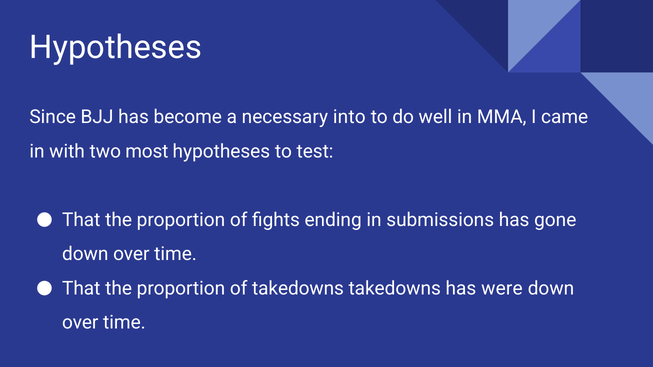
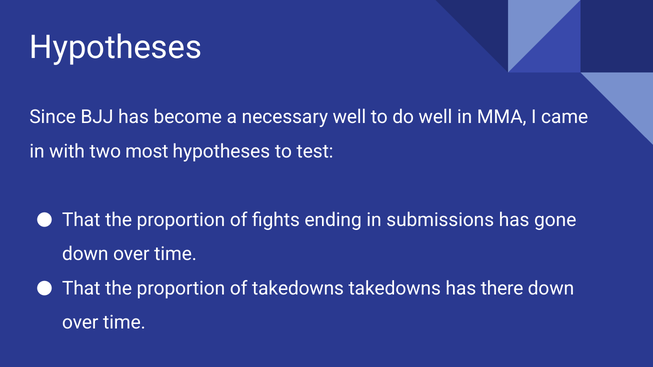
necessary into: into -> well (349, 117)
were: were -> there (502, 289)
